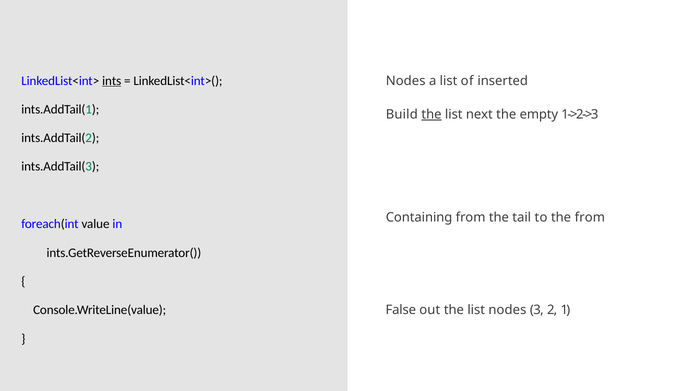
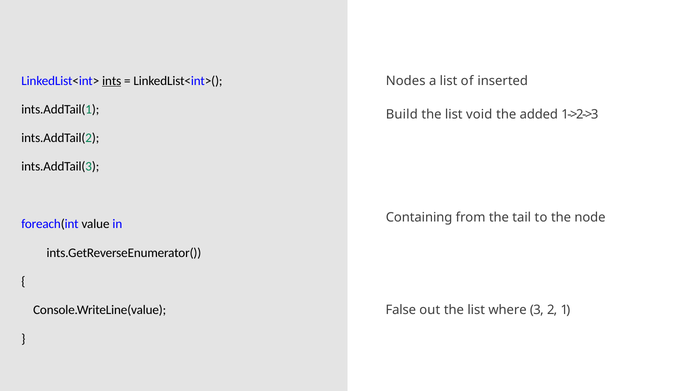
the underline: present -> none (432, 114)
next: next -> void (479, 114)
empty: empty -> added (539, 114)
the from: from -> node (590, 217)
list nodes: nodes -> where (508, 310)
